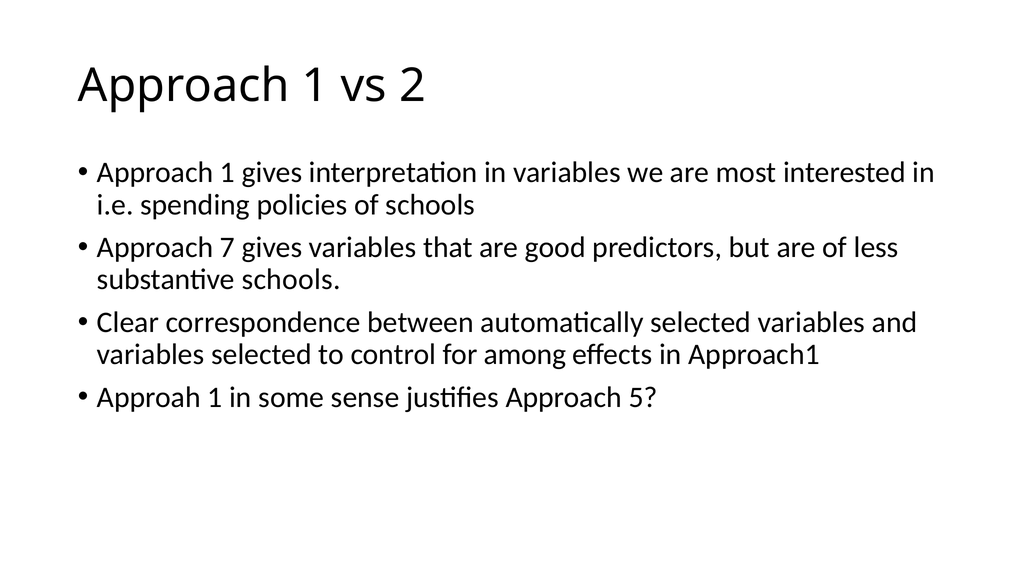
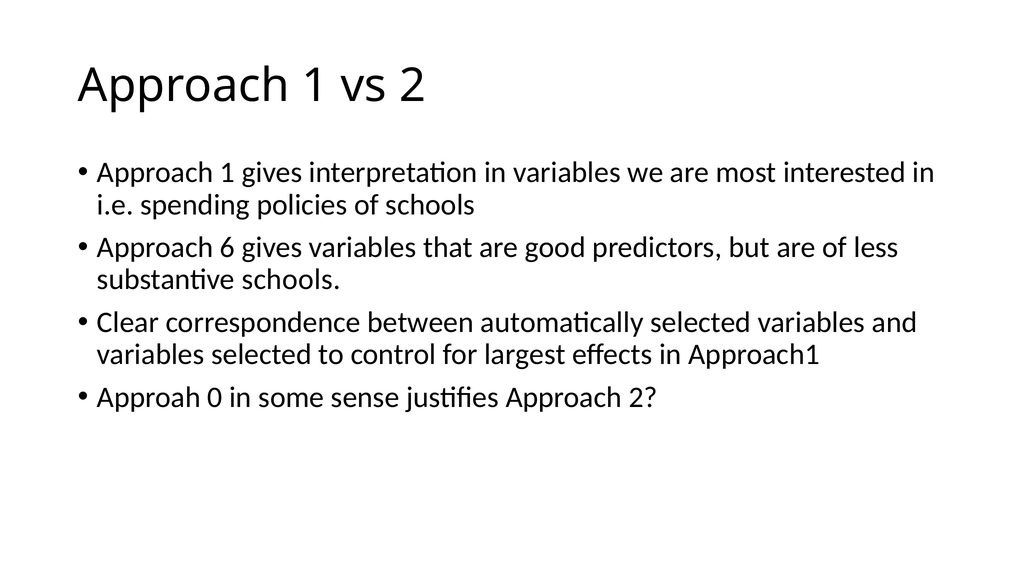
7: 7 -> 6 (228, 248)
among: among -> largest (525, 355)
Approah 1: 1 -> 0 (215, 398)
Approach 5: 5 -> 2 (643, 398)
